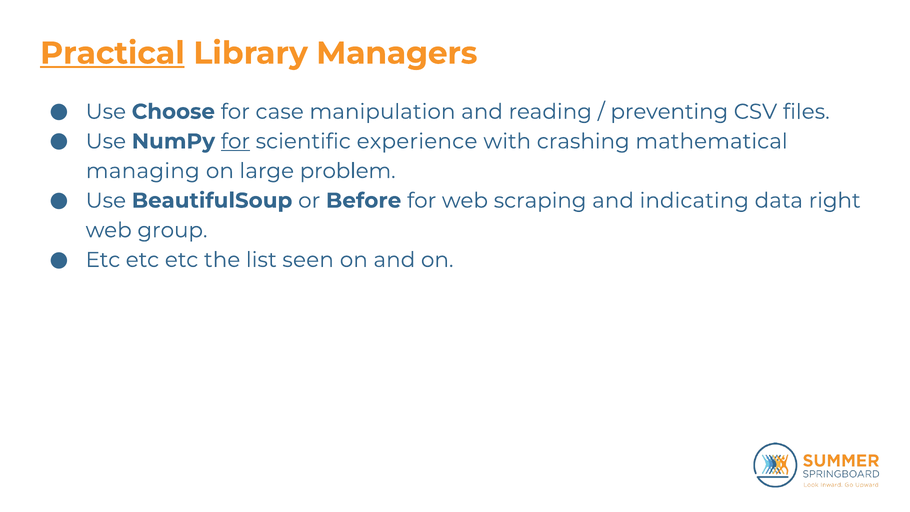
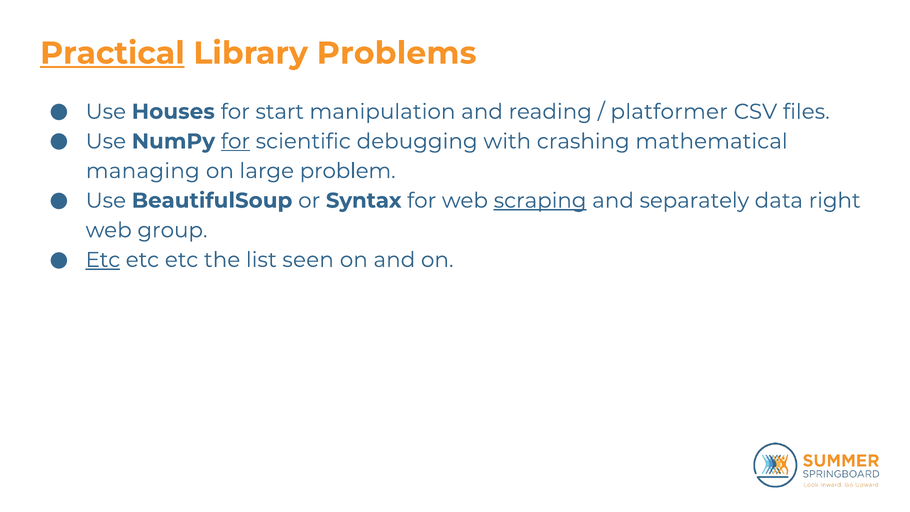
Managers: Managers -> Problems (397, 53)
Choose: Choose -> Houses (173, 112)
case: case -> start (280, 112)
preventing: preventing -> platformer (669, 112)
experience: experience -> debugging (417, 141)
Before: Before -> Syntax (364, 201)
scraping underline: none -> present (540, 201)
indicating: indicating -> separately (694, 201)
Etc underline: none -> present (103, 260)
